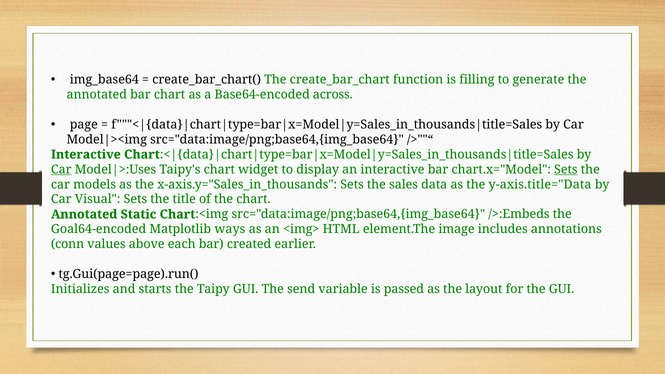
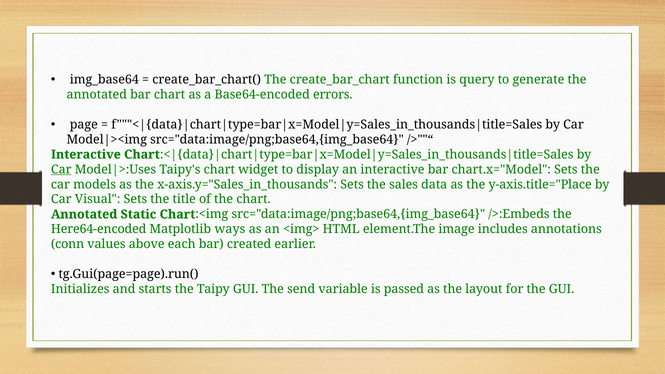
filling: filling -> query (477, 80)
across: across -> errors (333, 95)
Sets underline: present -> none (566, 169)
y-axis.title="Data: y-axis.title="Data -> y-axis.title="Place (540, 184)
Goal64-encoded: Goal64-encoded -> Here64-encoded (99, 229)
